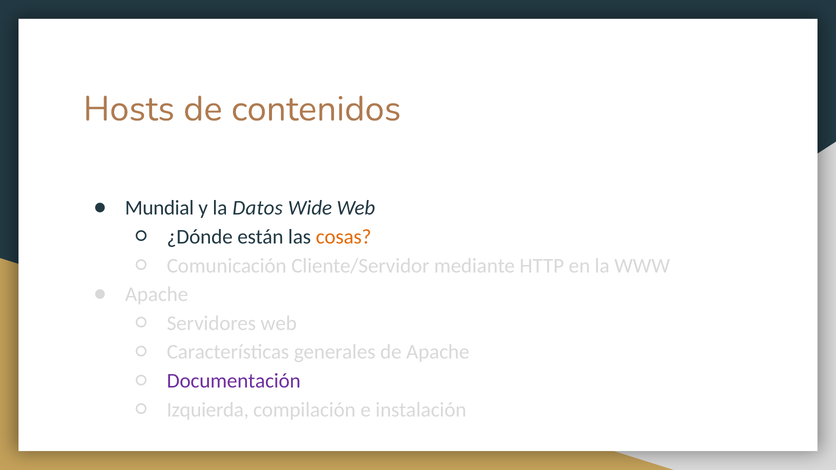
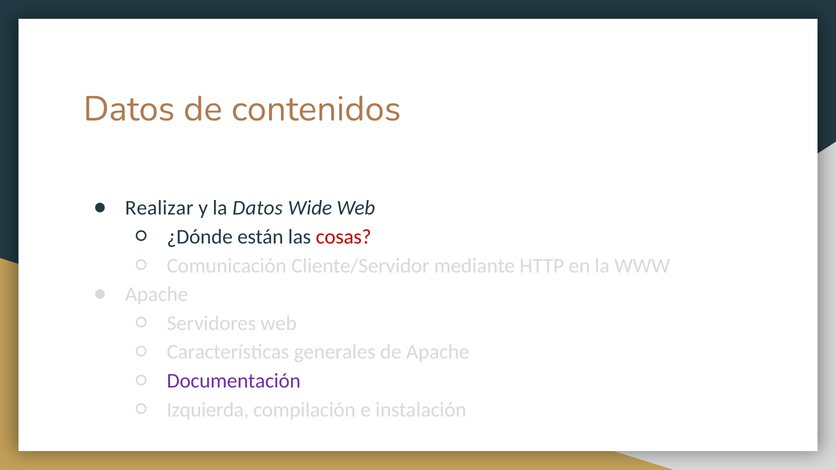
Hosts: Hosts -> Datos (129, 109)
Mundial: Mundial -> Realizar (159, 208)
cosas colour: orange -> red (344, 237)
